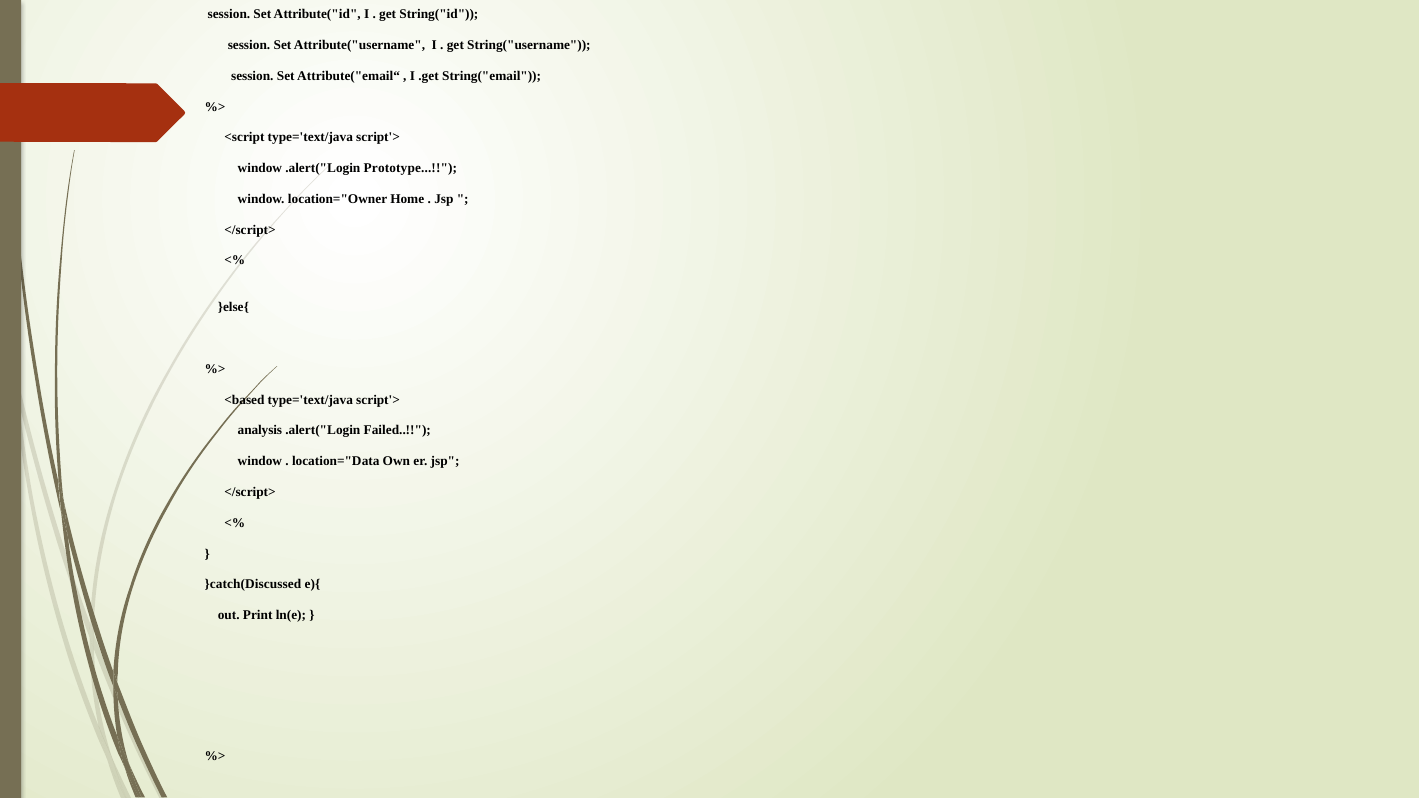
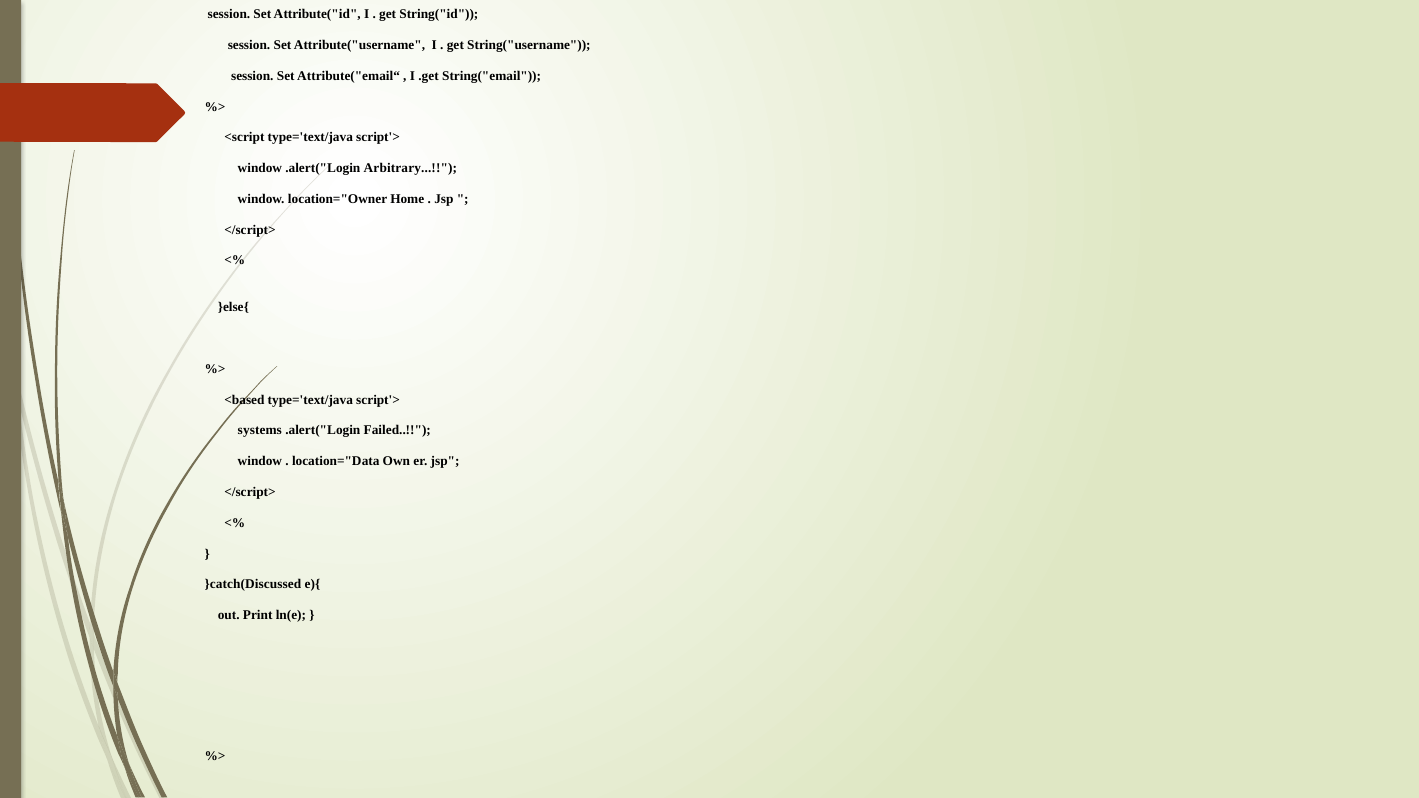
Prototype: Prototype -> Arbitrary (410, 168)
analysis: analysis -> systems (260, 431)
